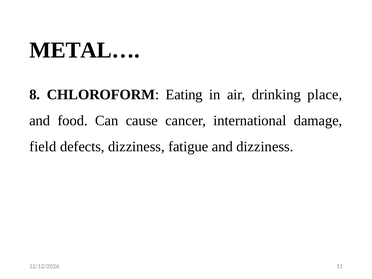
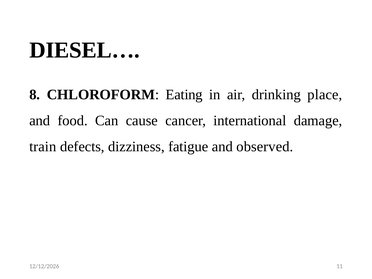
METAL…: METAL… -> DIESEL… (85, 50)
field: field -> train (43, 147)
and dizziness: dizziness -> observed (265, 147)
